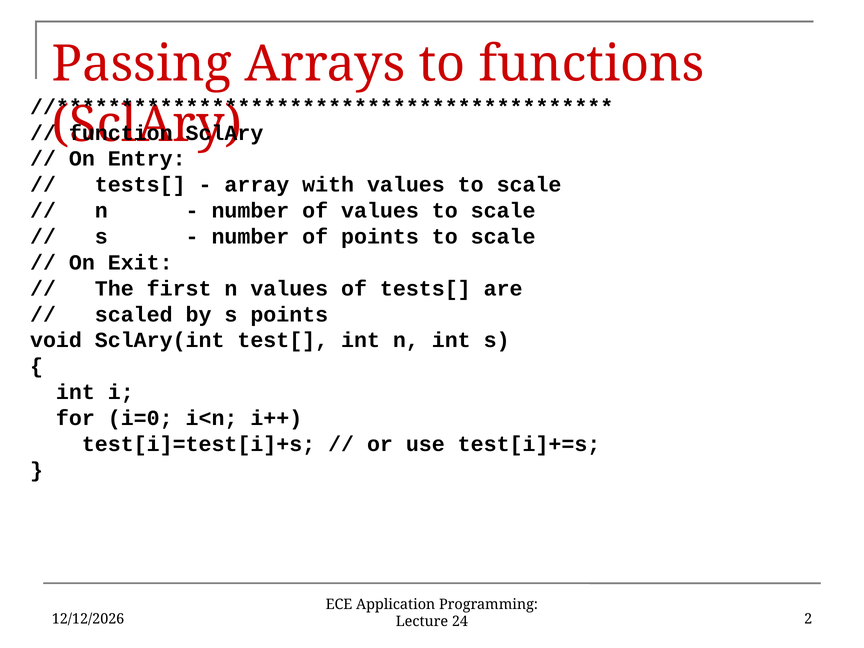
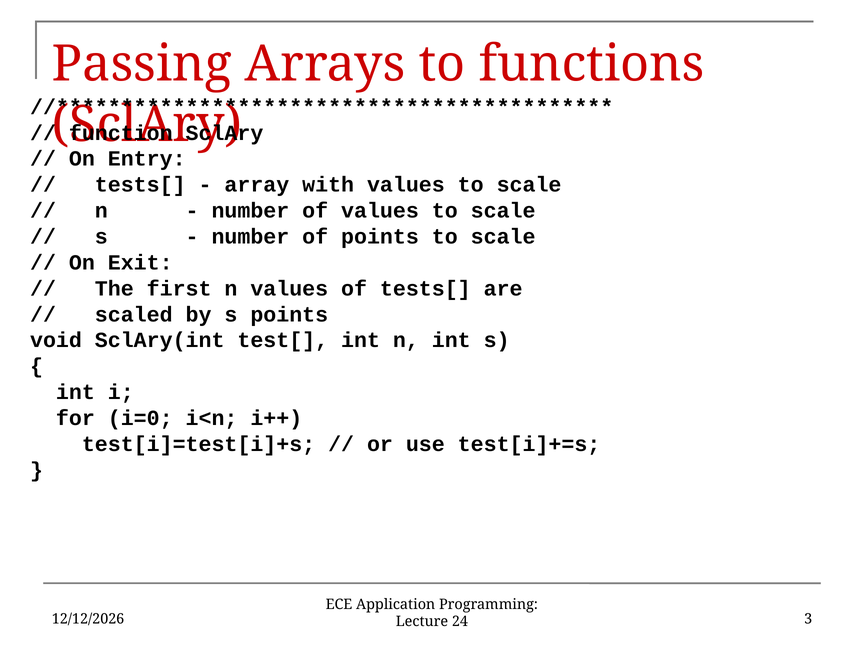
2: 2 -> 3 (808, 619)
